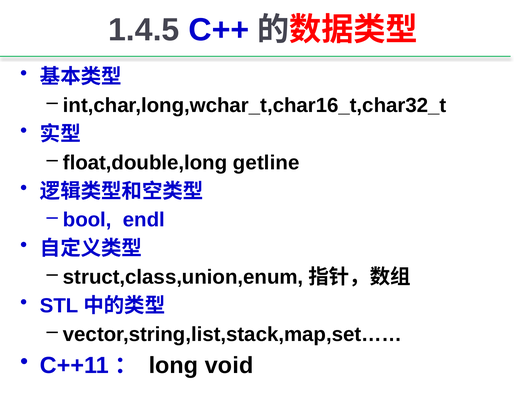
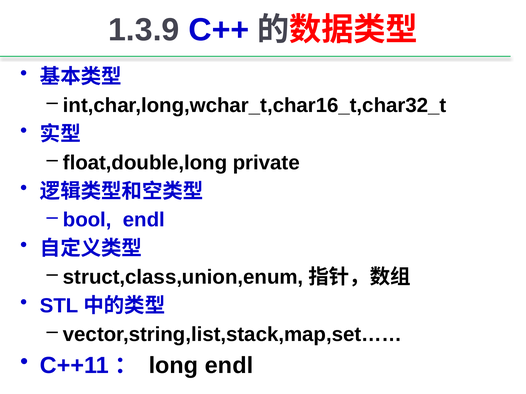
1.4.5: 1.4.5 -> 1.3.9 (144, 30)
getline: getline -> private (266, 163)
long void: void -> endl (229, 366)
